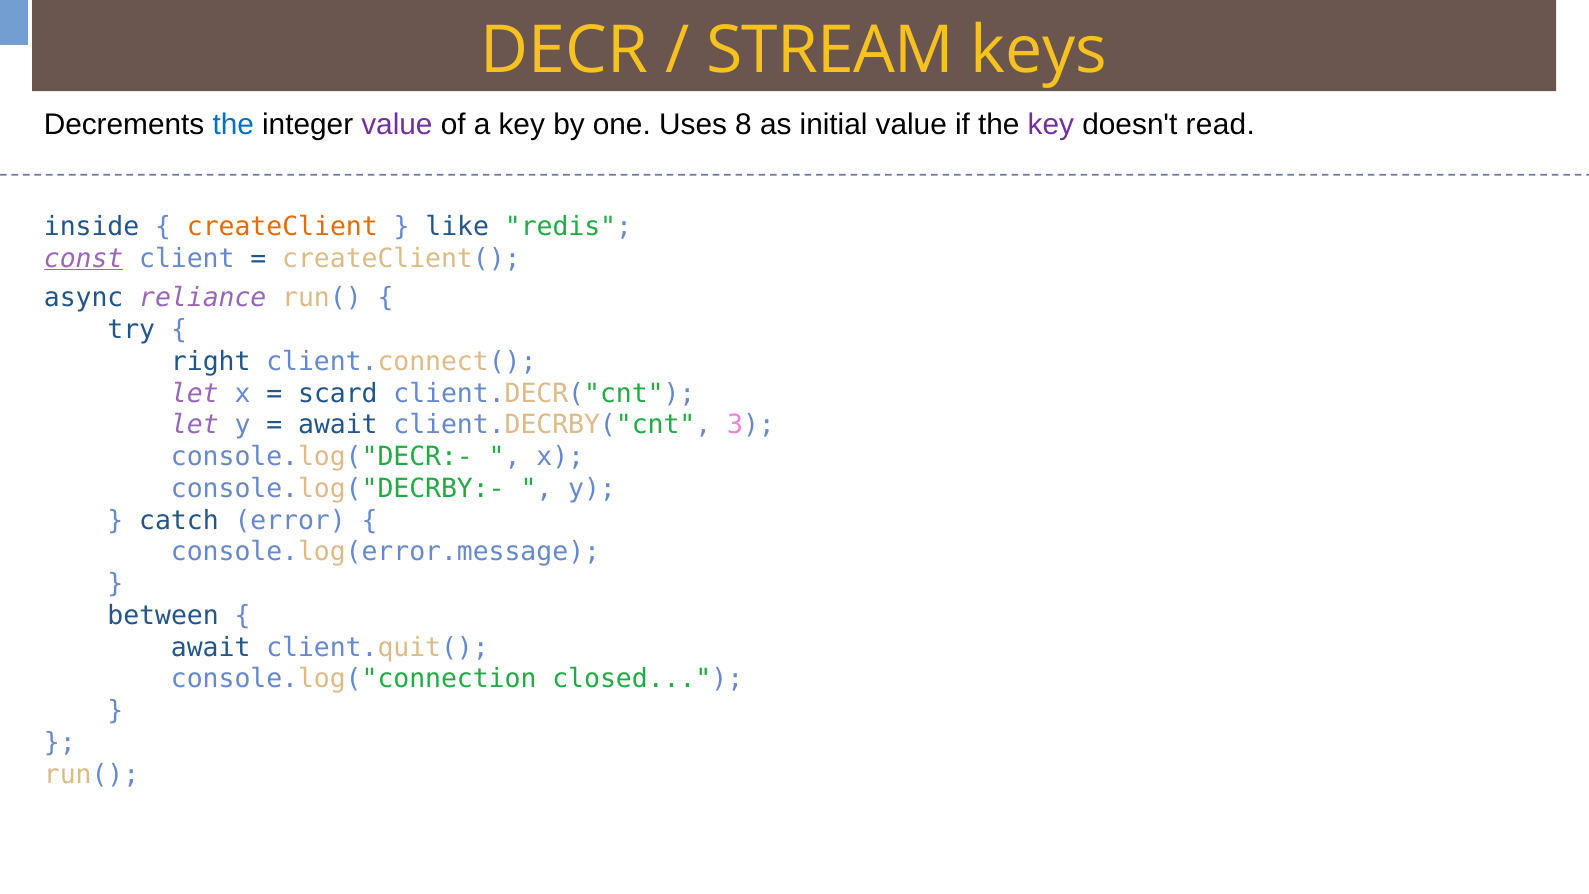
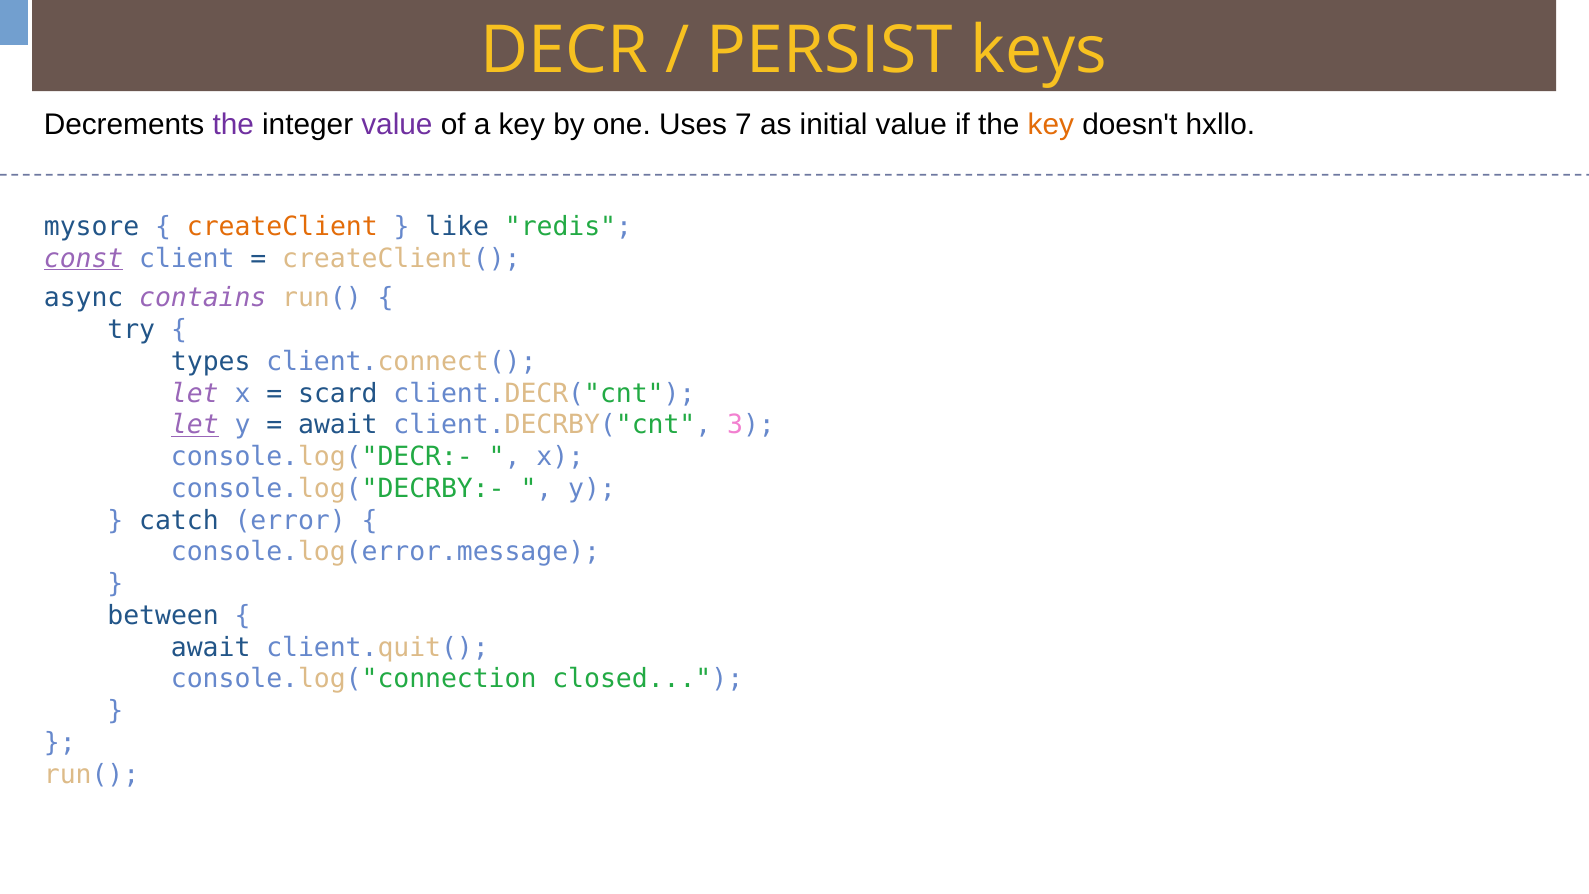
STREAM: STREAM -> PERSIST (830, 50)
the colour: blue -> purple (233, 125)
8: 8 -> 7 (744, 125)
key colour: purple -> orange (1051, 125)
read: read -> hxllo (1220, 125)
inside: inside -> mysore (92, 226)
reliance: reliance -> contains (203, 298)
right: right -> types (211, 361)
let underline: none -> present (195, 425)
